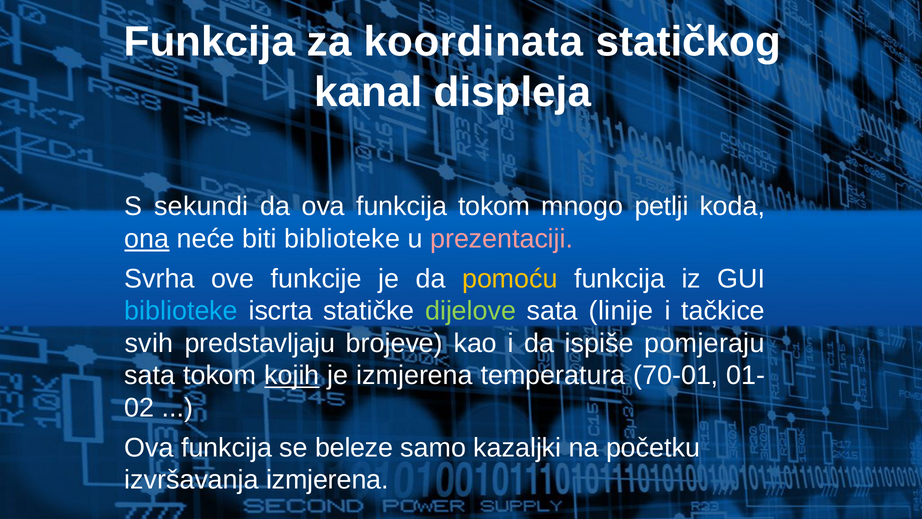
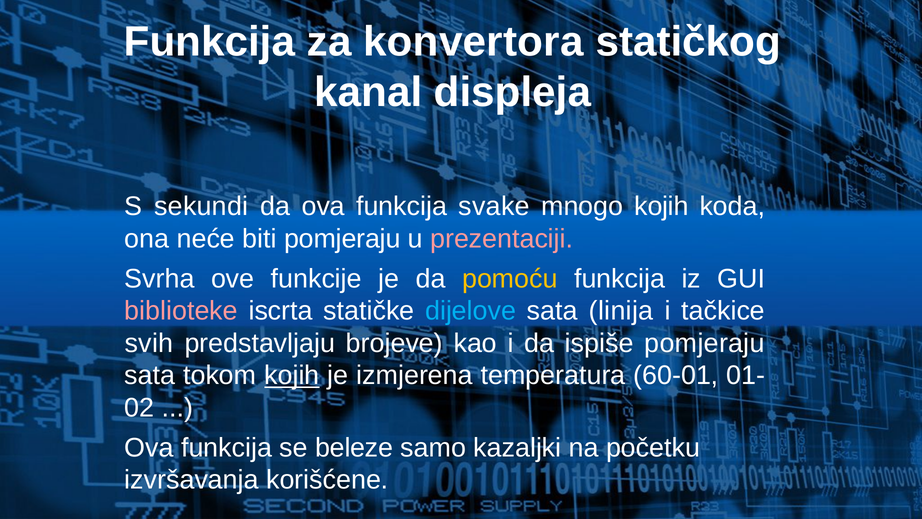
koordinata: koordinata -> konvertora (473, 42)
funkcija tokom: tokom -> svake (494, 206)
mnogo petlji: petlji -> kojih (662, 206)
ona underline: present -> none (147, 239)
biti biblioteke: biblioteke -> pomjeraju (342, 239)
biblioteke colour: light blue -> pink (181, 311)
dijelove colour: light green -> light blue (471, 311)
linije: linije -> linija (621, 311)
70-01: 70-01 -> 60-01 (676, 375)
izvršavanja izmjerena: izmjerena -> korišćene (327, 480)
